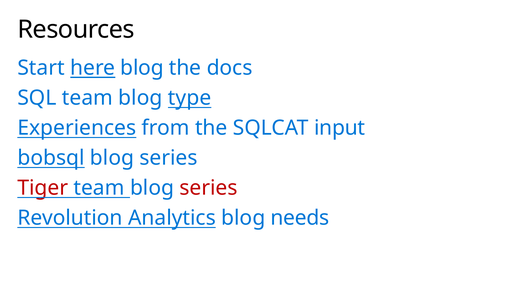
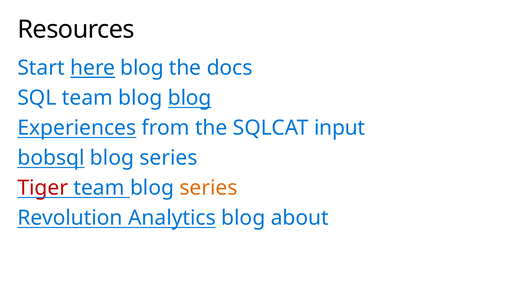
blog type: type -> blog (190, 98)
series colour: red -> orange (208, 188)
needs: needs -> about (300, 218)
